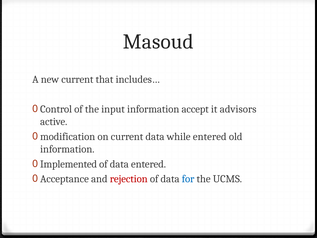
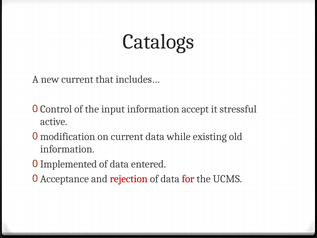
Masoud: Masoud -> Catalogs (158, 42)
advisors: advisors -> stressful (238, 109)
while entered: entered -> existing (210, 136)
for colour: blue -> red (188, 179)
